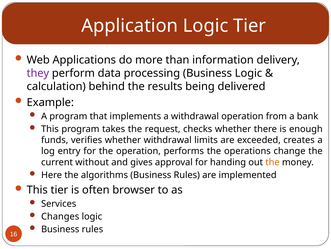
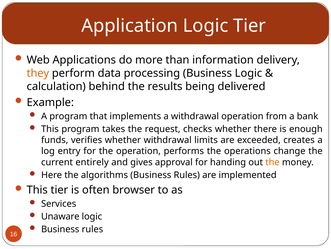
they colour: purple -> orange (38, 73)
without: without -> entirely (92, 162)
Changes: Changes -> Unaware (60, 216)
